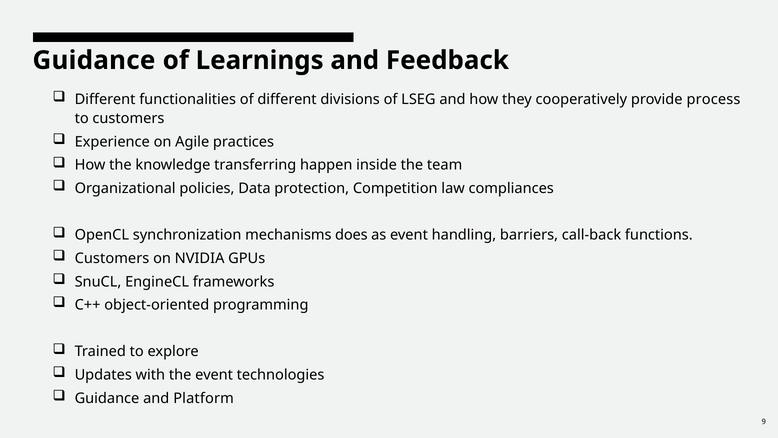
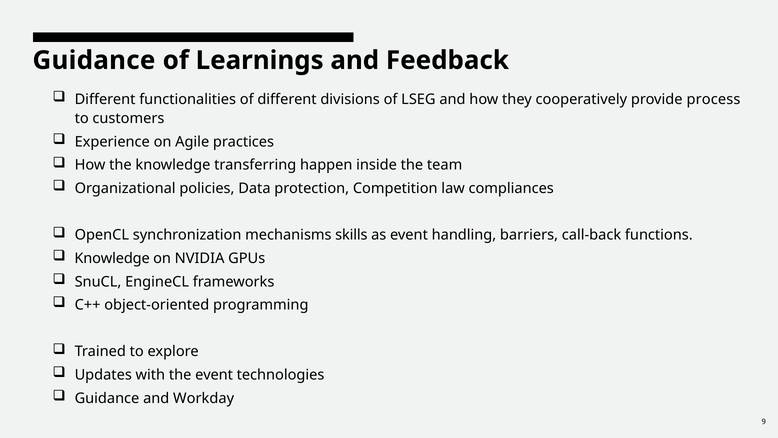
does: does -> skills (351, 235)
Customers: Customers -> Knowledge (112, 258)
Platform: Platform -> Workday (204, 398)
